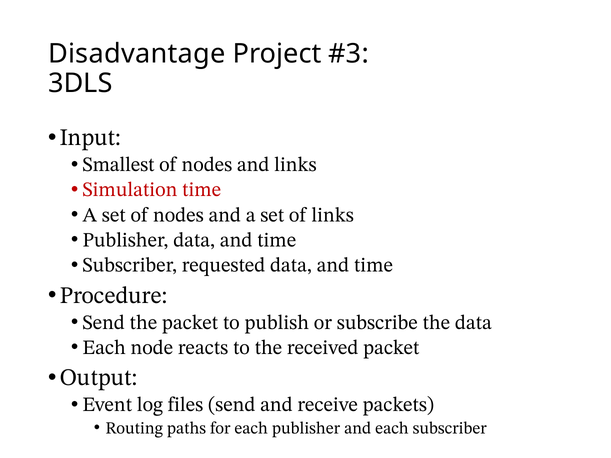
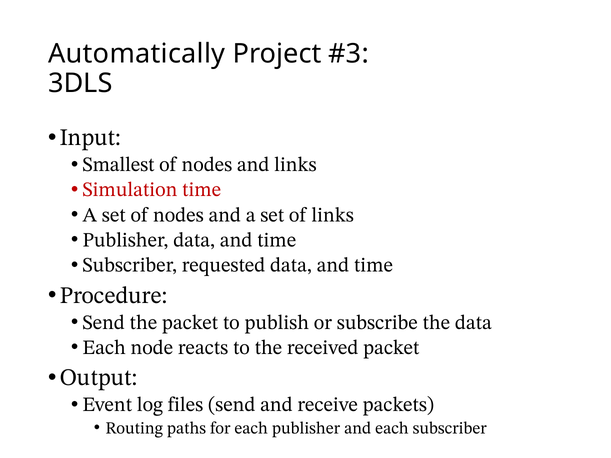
Disadvantage: Disadvantage -> Automatically (137, 54)
